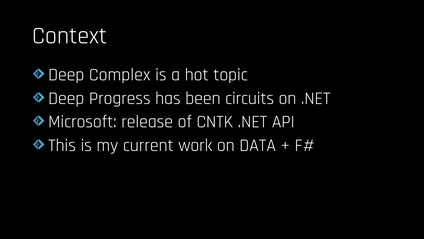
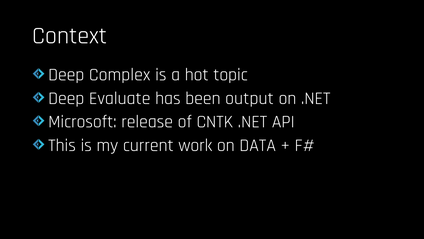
Progress: Progress -> Evaluate (120, 98)
circuits: circuits -> output (249, 98)
